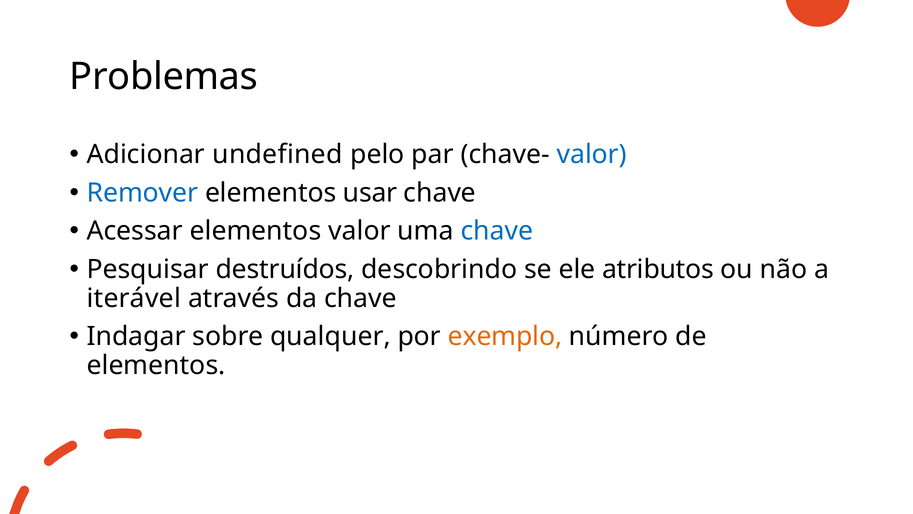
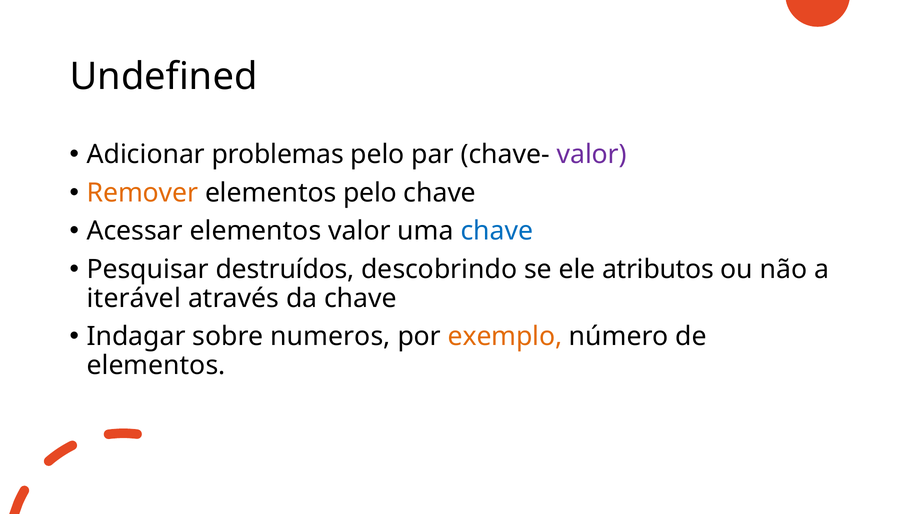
Problemas: Problemas -> Undefined (164, 77)
undefined: undefined -> problemas (278, 154)
valor colour: blue -> purple (592, 154)
Remover colour: blue -> orange (142, 193)
elementos usar: usar -> pelo (370, 193)
qualquer: qualquer -> numeros (330, 336)
